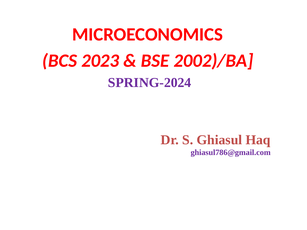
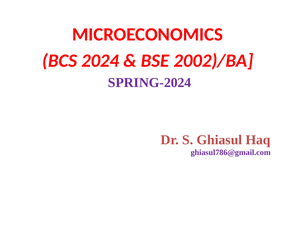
2023: 2023 -> 2024 (100, 61)
